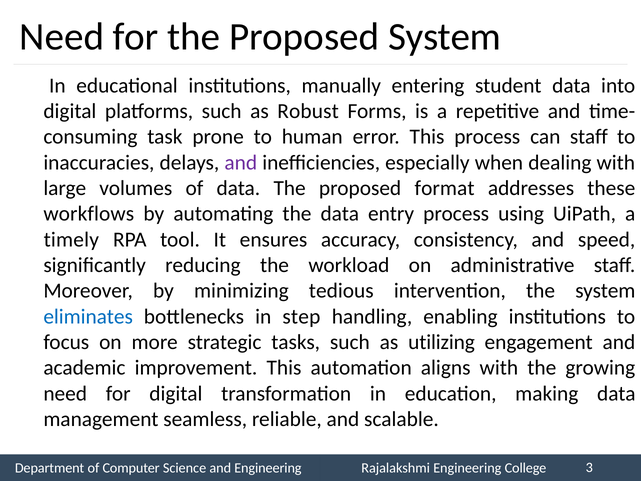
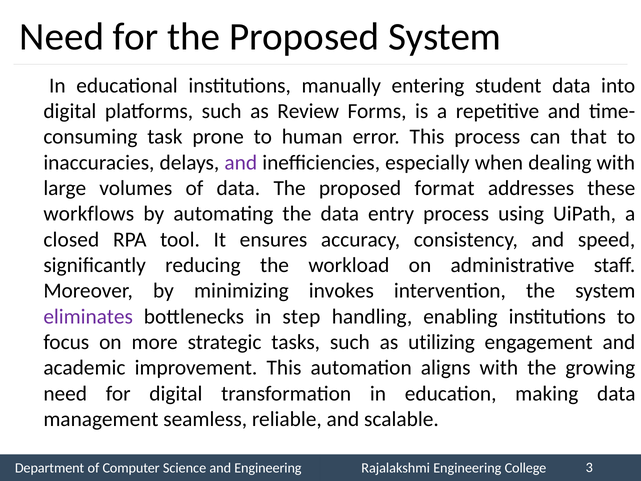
Robust: Robust -> Review (308, 111)
can staff: staff -> that (589, 137)
timely: timely -> closed (71, 239)
tedious: tedious -> invokes (341, 291)
eliminates colour: blue -> purple (88, 316)
